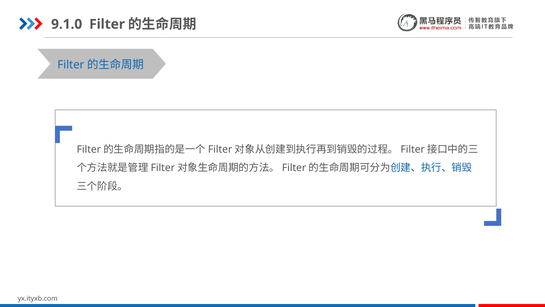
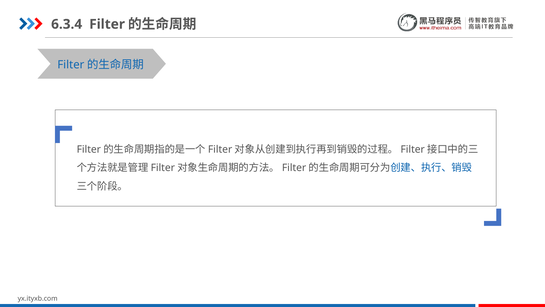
9.1.0: 9.1.0 -> 6.3.4 (67, 24)
